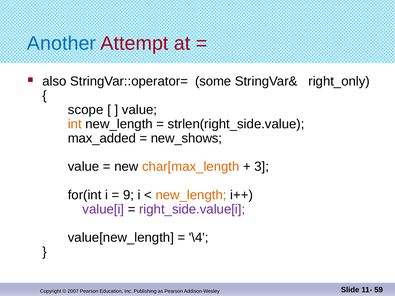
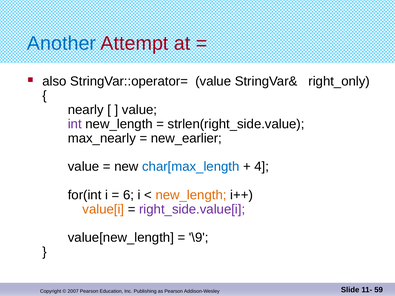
StringVar::operator= some: some -> value (213, 81)
scope: scope -> nearly (86, 110)
int colour: orange -> purple (75, 124)
max_added: max_added -> max_nearly (102, 138)
new_shows: new_shows -> new_earlier (186, 138)
char[max_length colour: orange -> blue (191, 167)
3: 3 -> 4 (262, 167)
9: 9 -> 6 (129, 195)
value[i colour: purple -> orange (103, 209)
\4: \4 -> \9 (199, 238)
